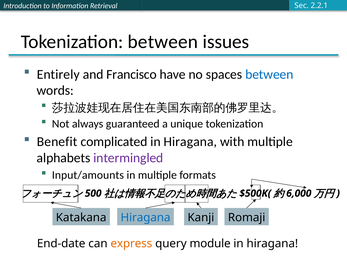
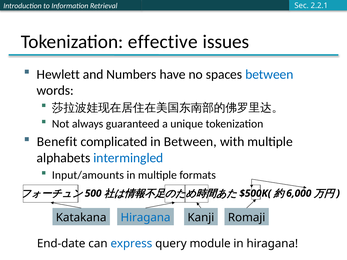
Tokenization between: between -> effective (163, 42)
Entirely: Entirely -> Hewlett (58, 74)
Francisco: Francisco -> Numbers (131, 74)
complicated in Hiragana: Hiragana -> Between (190, 142)
intermingled colour: purple -> blue (128, 158)
express colour: orange -> blue (131, 244)
